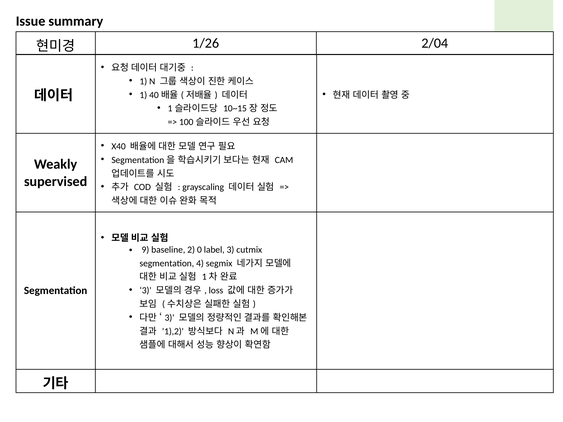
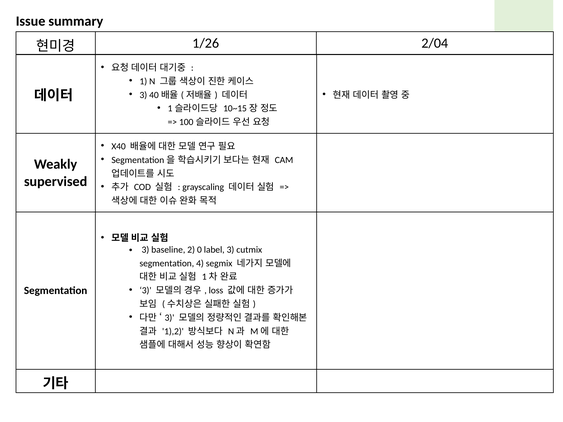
1: 1 -> 3 (143, 95)
9: 9 -> 3 (145, 250)
